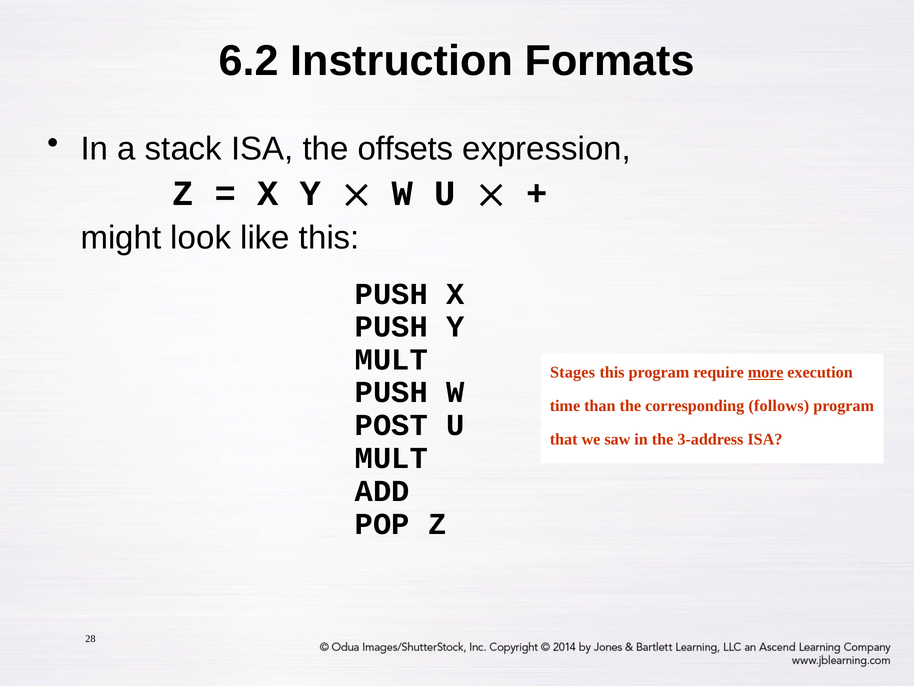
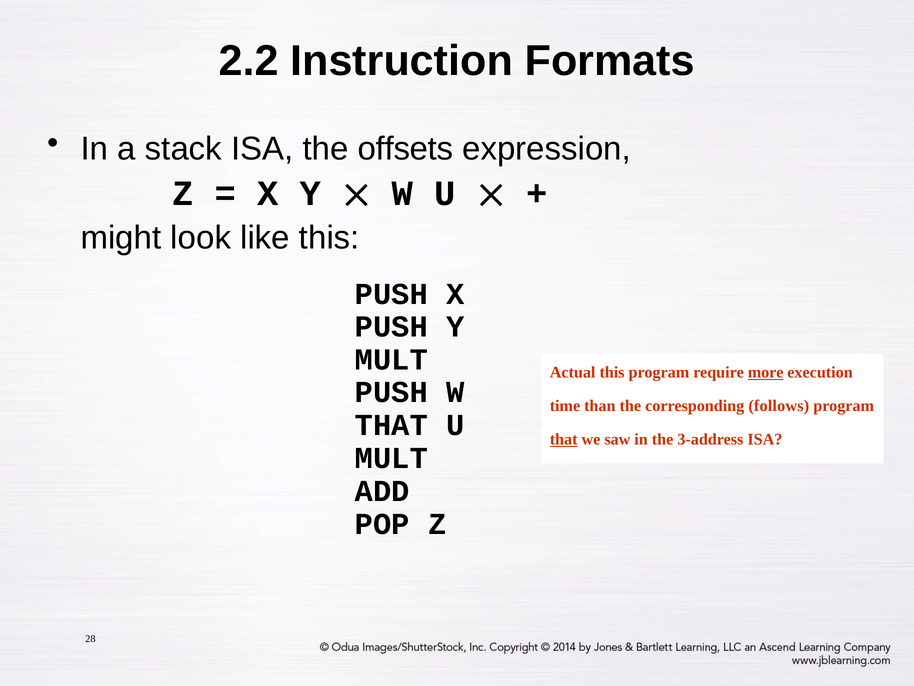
6.2: 6.2 -> 2.2 (249, 61)
Stages: Stages -> Actual (573, 372)
POST: POST -> THAT (391, 425)
that underline: none -> present (564, 439)
